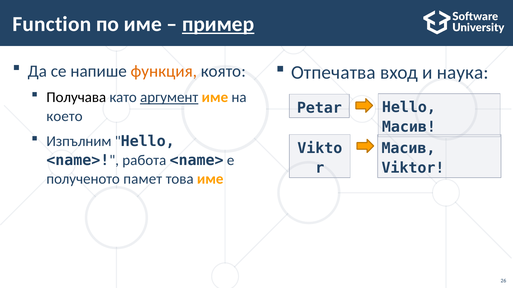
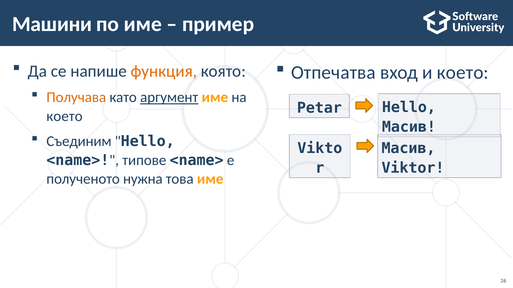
Function: Function -> Машини (52, 24)
пример underline: present -> none (218, 24)
и наука: наука -> което (463, 73)
Получава colour: black -> orange (76, 98)
Изпълним: Изпълним -> Съединим (79, 142)
работа: работа -> типове (144, 160)
памет: памет -> нужна (143, 179)
